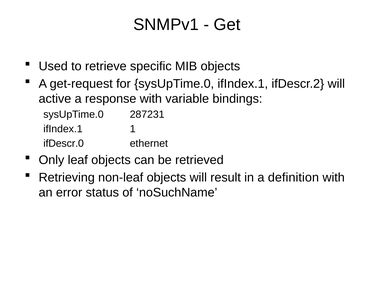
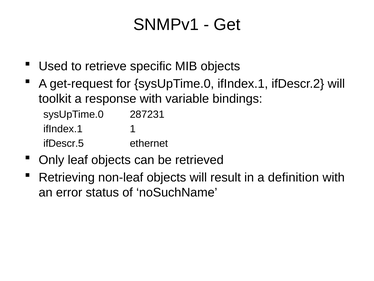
active: active -> toolkit (55, 99)
ifDescr.0: ifDescr.0 -> ifDescr.5 (64, 143)
